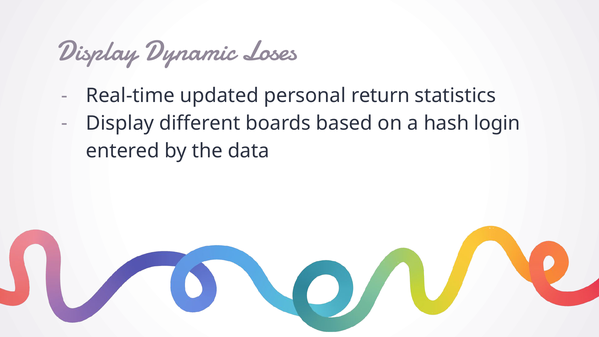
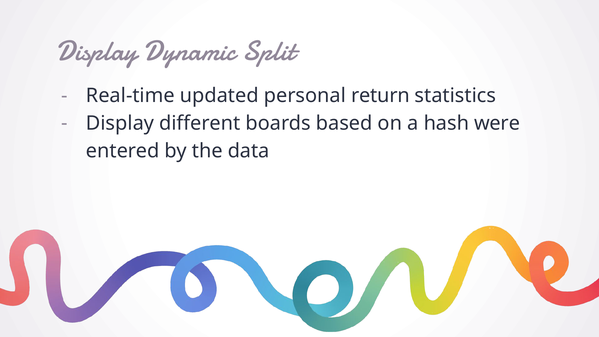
Loses: Loses -> Split (269, 51)
login: login -> were (497, 123)
